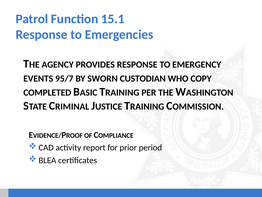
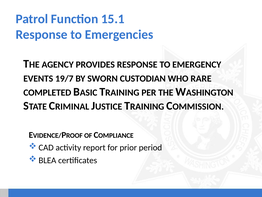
95/7: 95/7 -> 19/7 (64, 78)
COPY: COPY -> RARE (201, 78)
